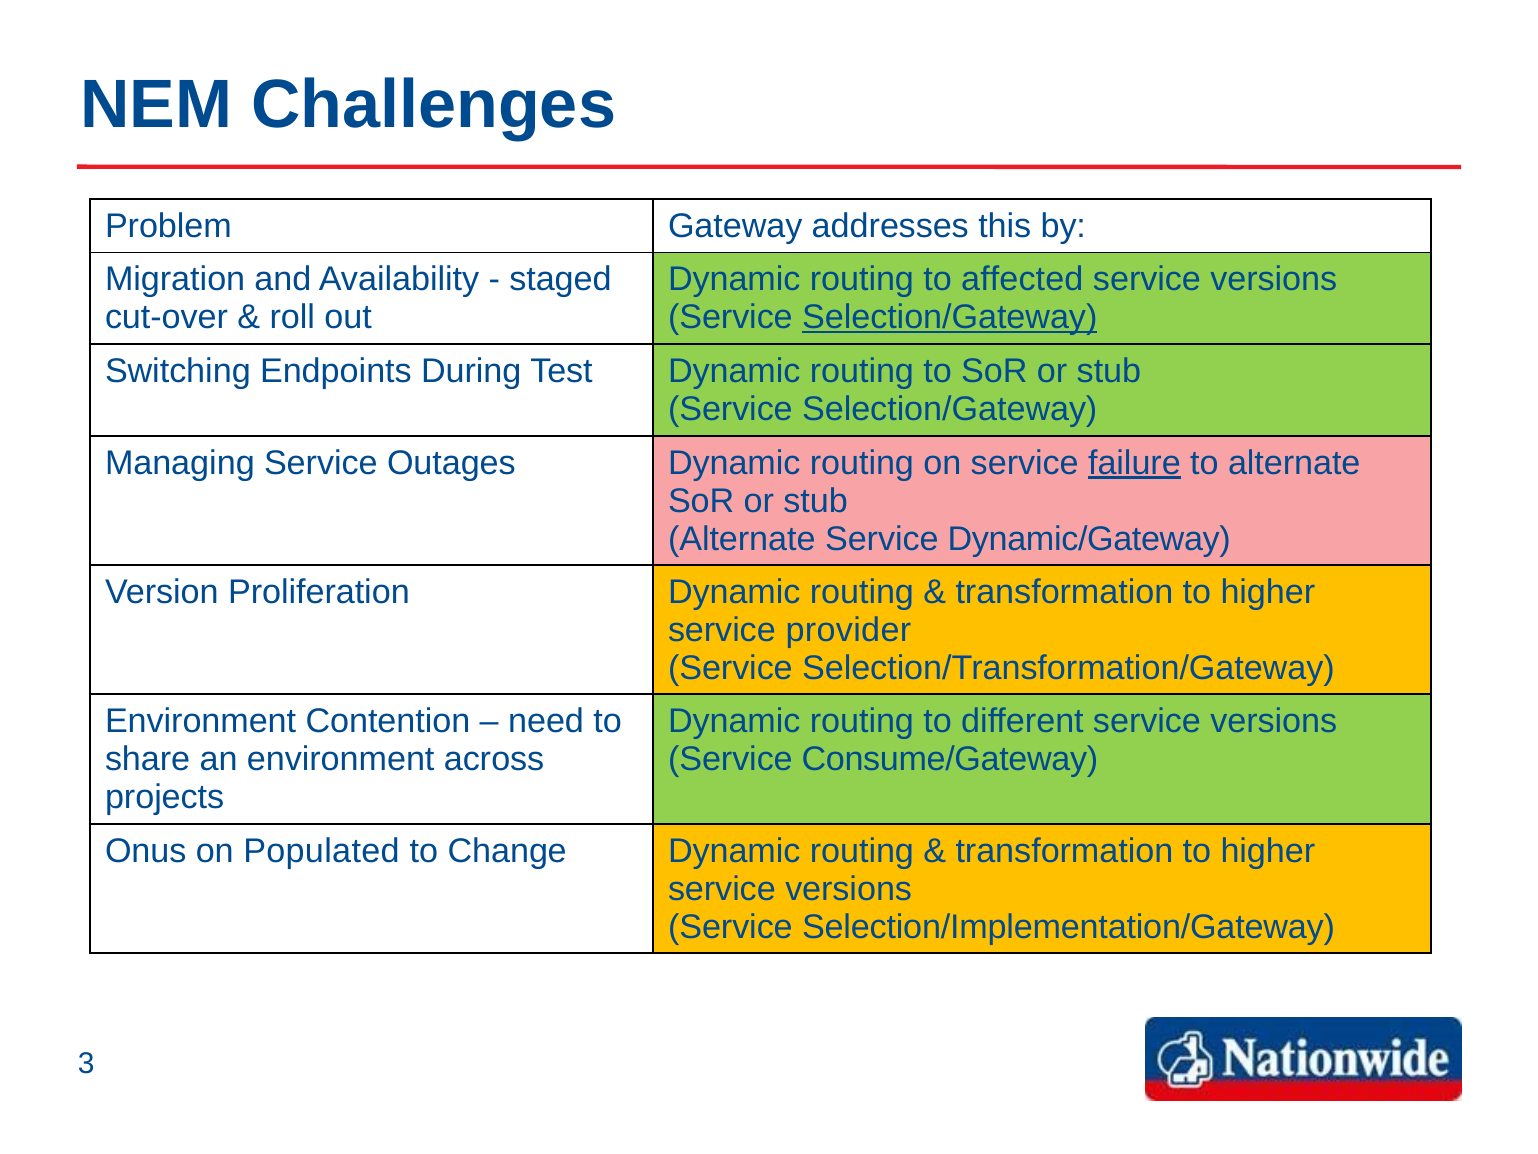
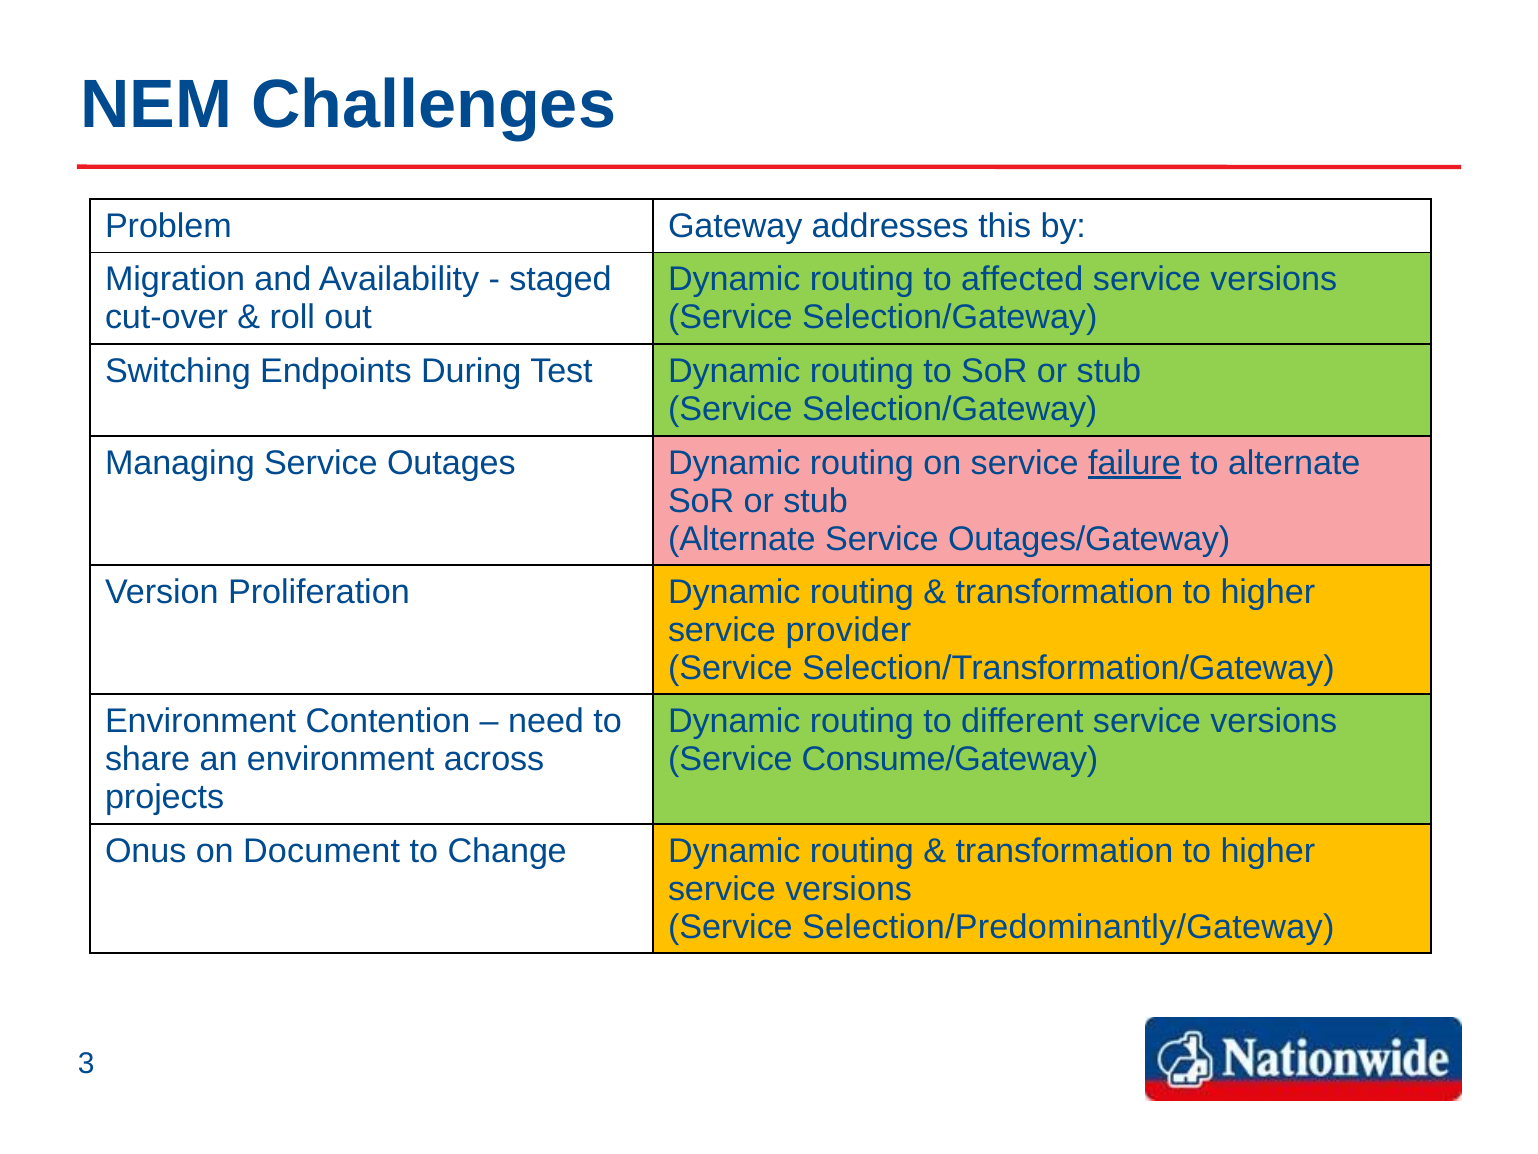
Selection/Gateway underline: present -> none (950, 317)
Dynamic/Gateway: Dynamic/Gateway -> Outages/Gateway (1089, 539)
Populated: Populated -> Document (322, 851)
Selection/Implementation/Gateway: Selection/Implementation/Gateway -> Selection/Predominantly/Gateway (1068, 927)
